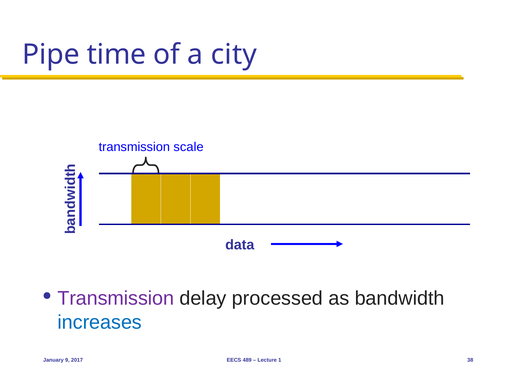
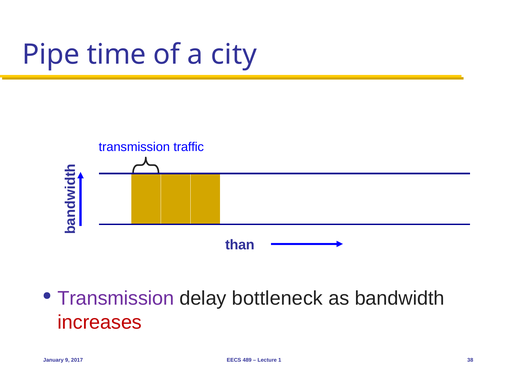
scale: scale -> traffic (189, 147)
data: data -> than (240, 245)
processed: processed -> bottleneck (277, 298)
increases colour: blue -> red (100, 322)
